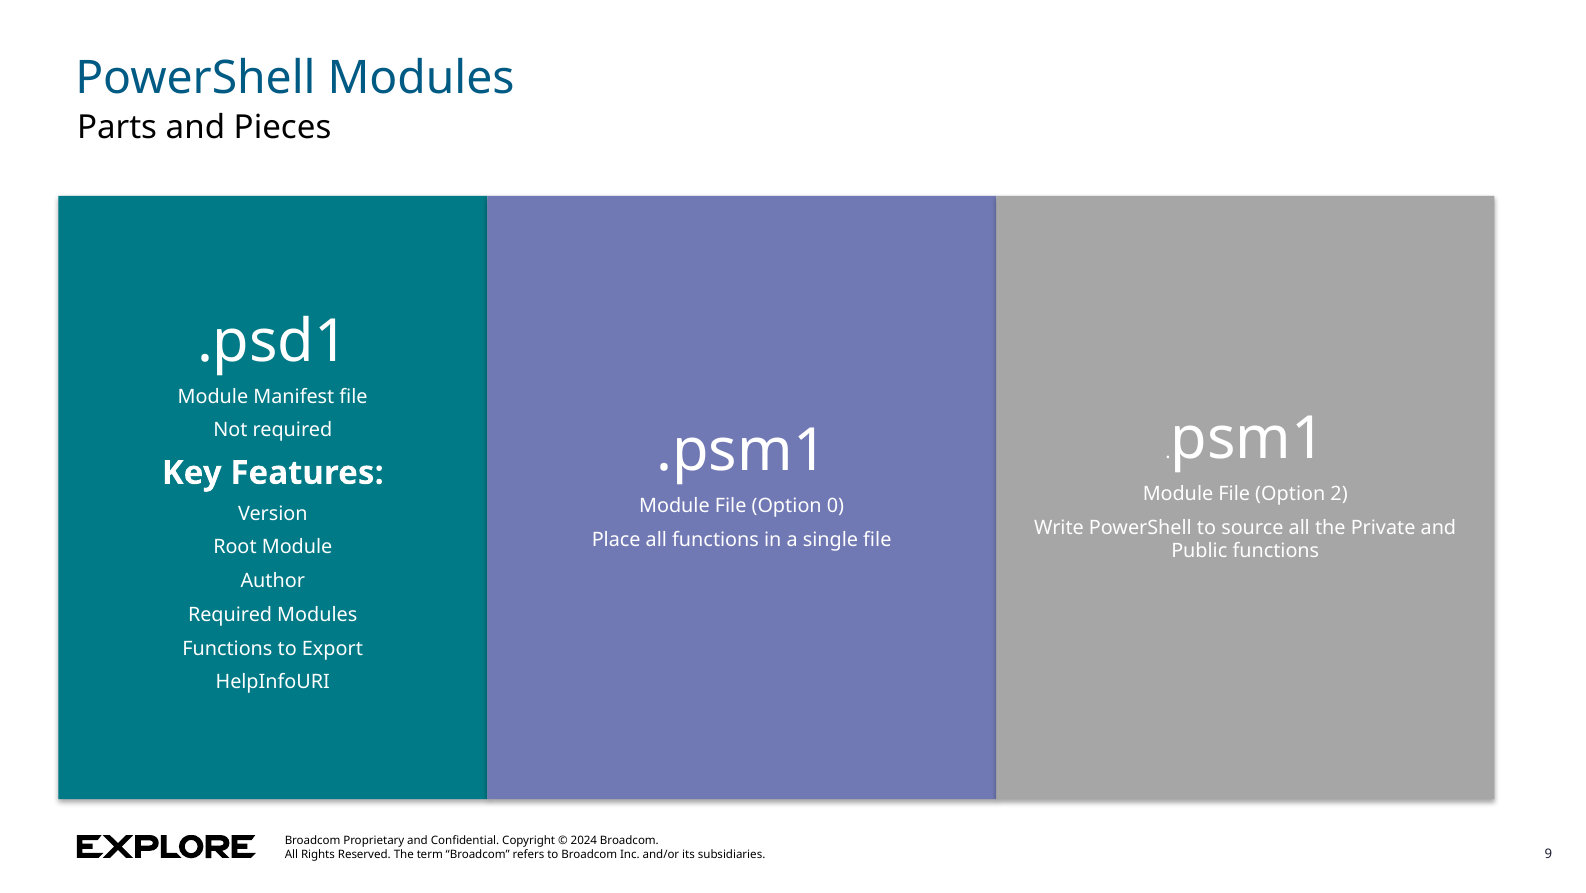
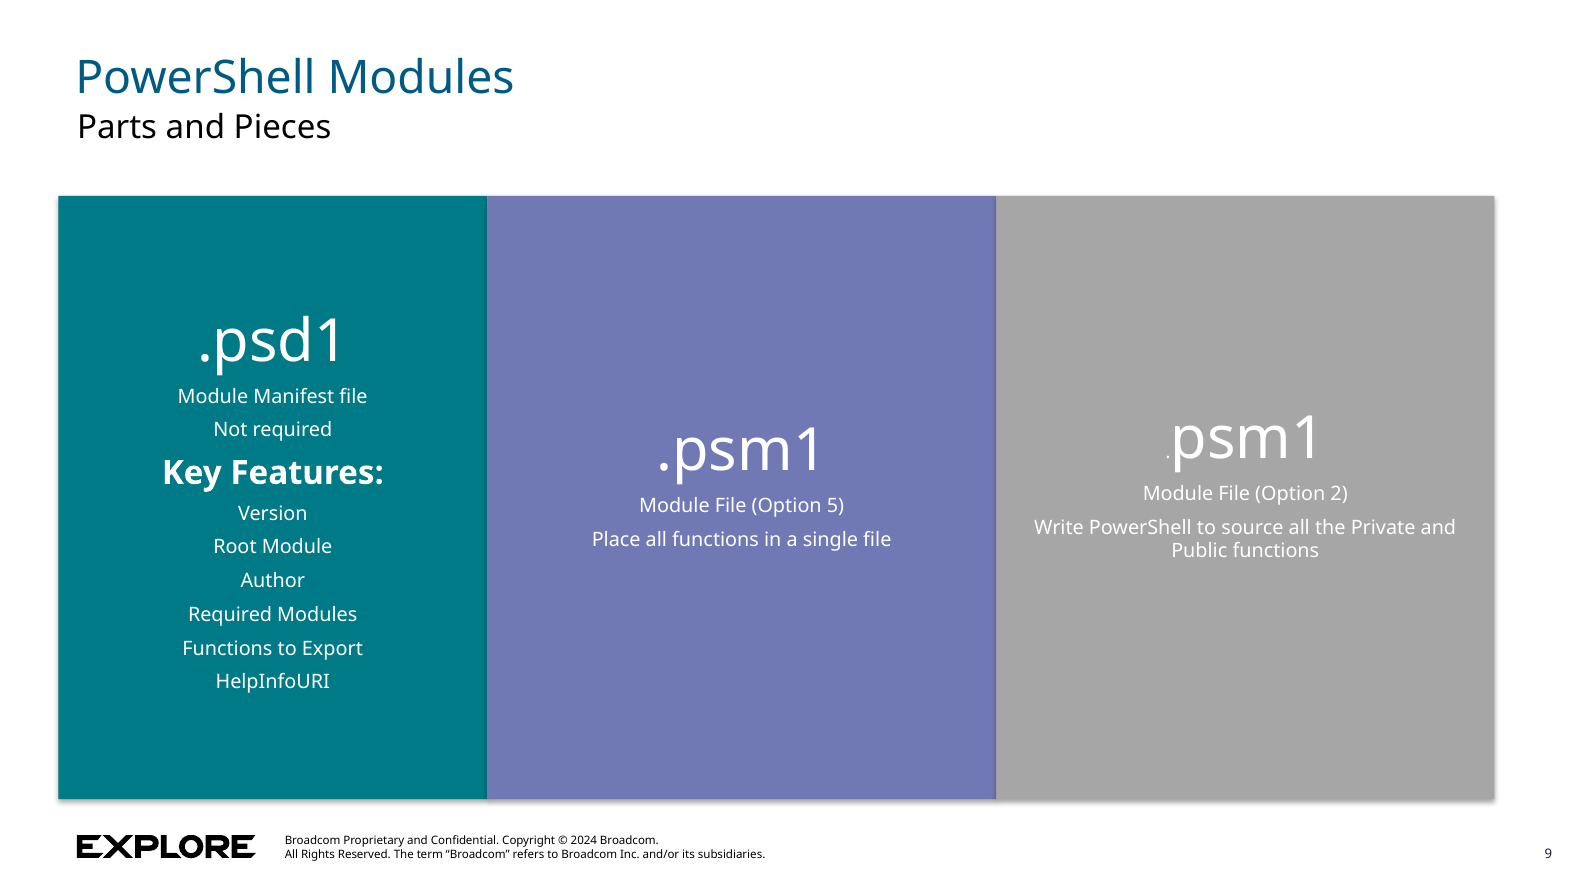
0: 0 -> 5 (835, 505)
